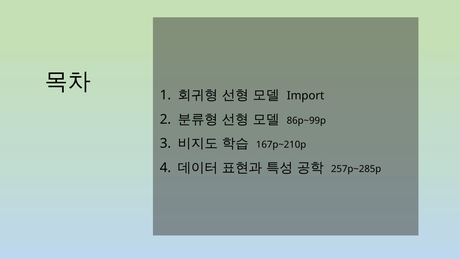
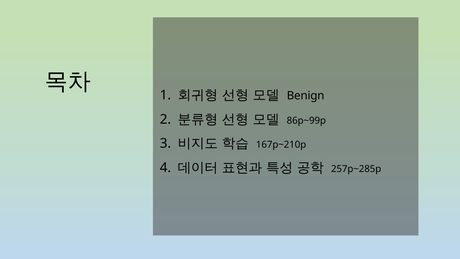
Import: Import -> Benign (306, 96)
